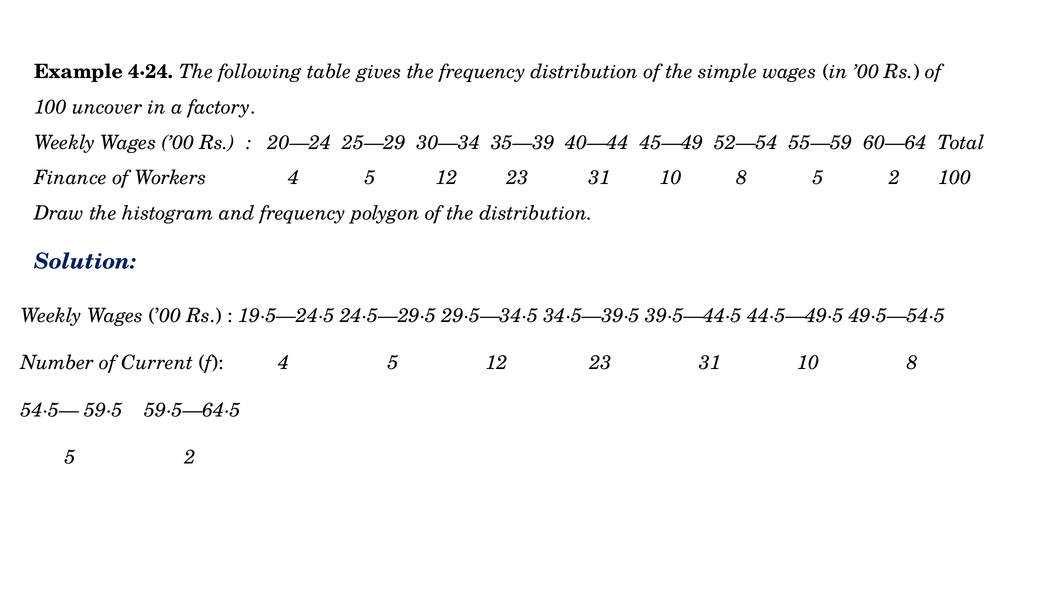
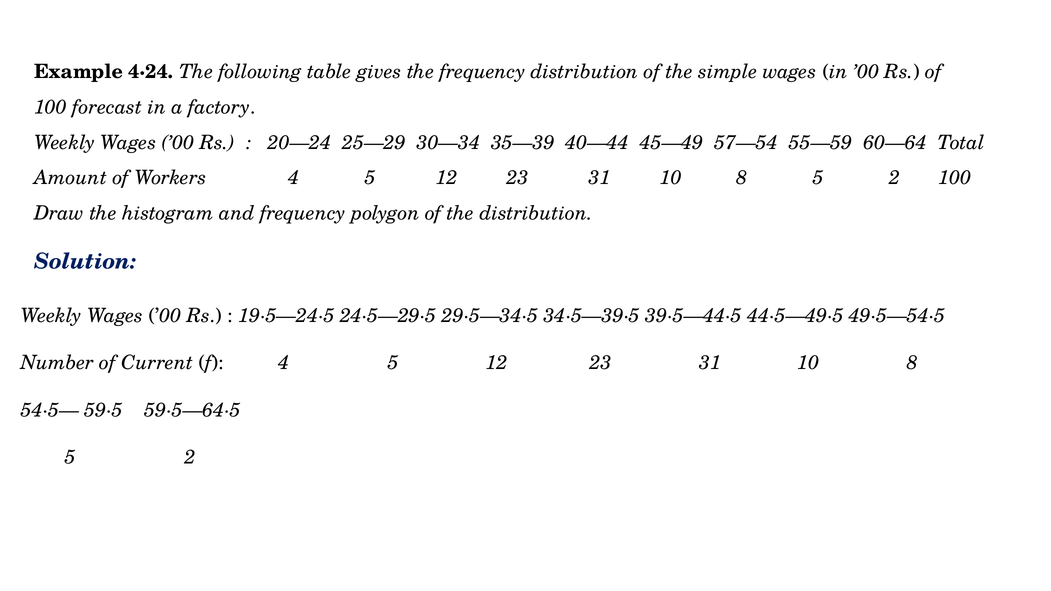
uncover: uncover -> forecast (107, 107)
52—54: 52—54 -> 57—54 (746, 143)
Finance: Finance -> Amount (71, 178)
